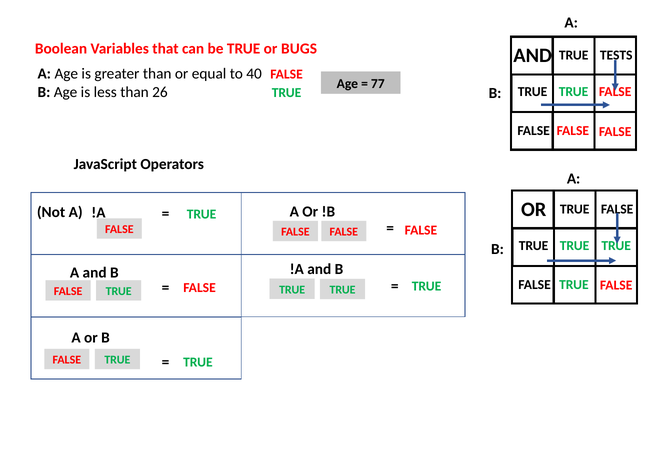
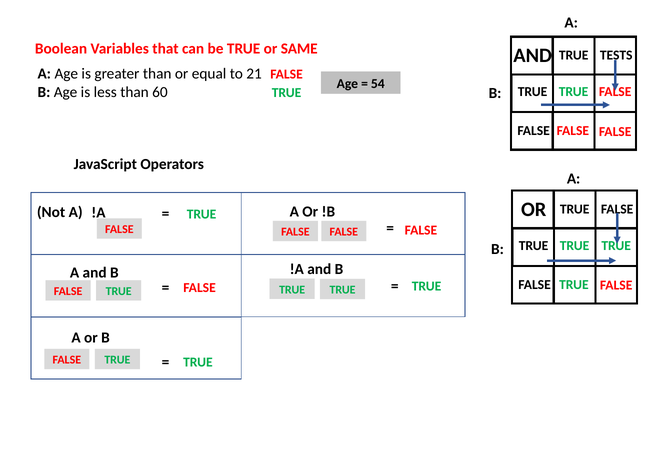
BUGS: BUGS -> SAME (299, 49)
40: 40 -> 21 (254, 74)
77: 77 -> 54 (378, 84)
26: 26 -> 60 (160, 92)
